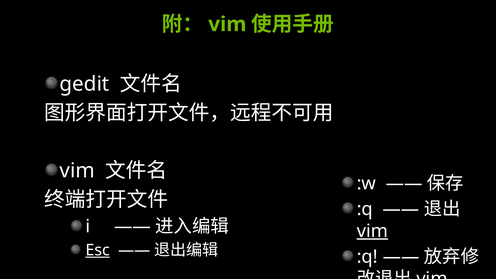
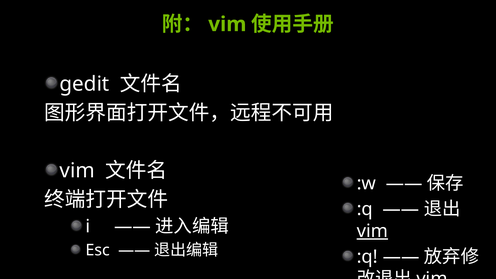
Esc underline: present -> none (98, 250)
